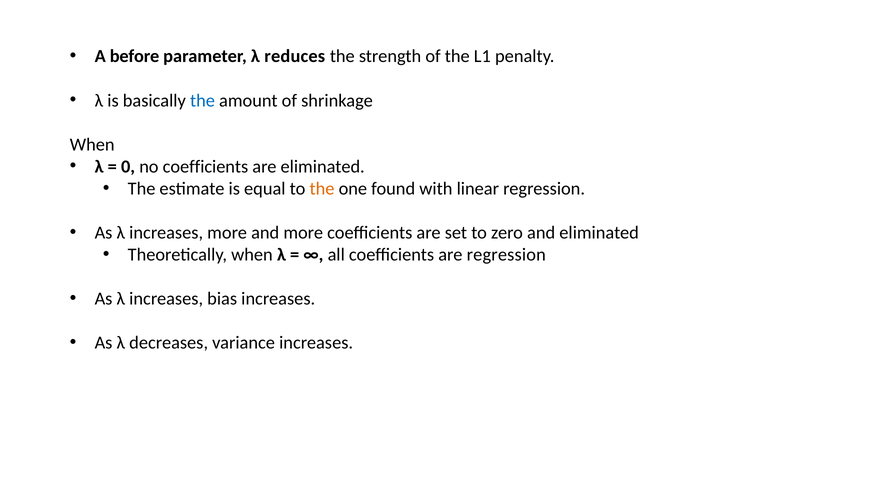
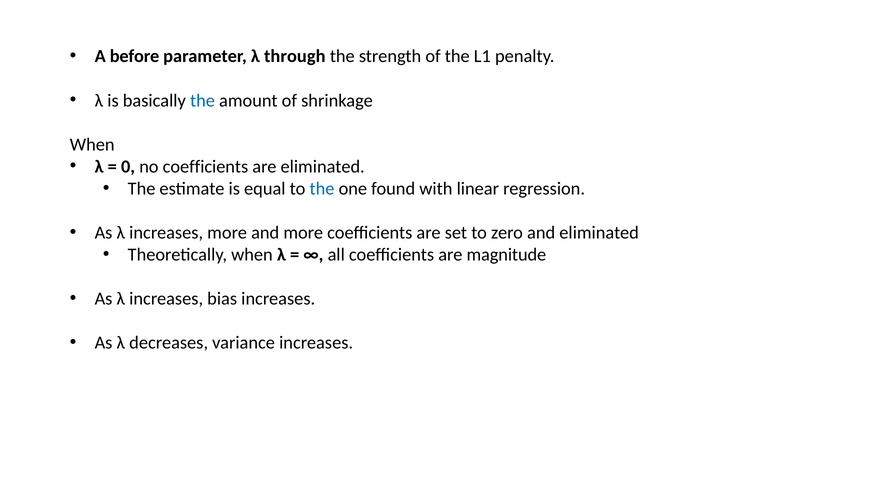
reduces: reduces -> through (295, 57)
the colour: orange -> blue (322, 189)
are regression: regression -> magnitude (506, 255)
